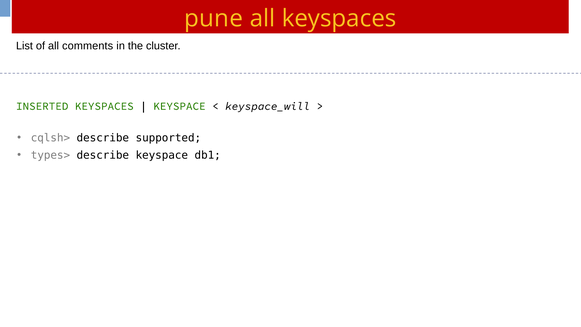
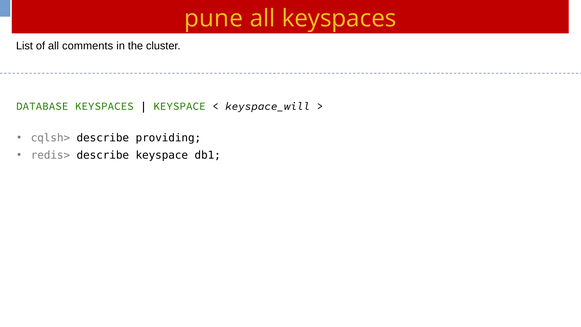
INSERTED: INSERTED -> DATABASE (42, 106)
supported: supported -> providing (168, 138)
types>: types> -> redis> (50, 155)
